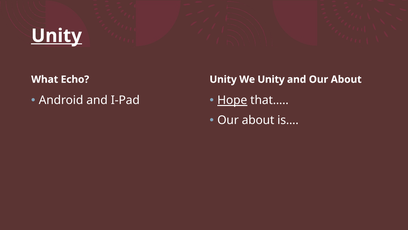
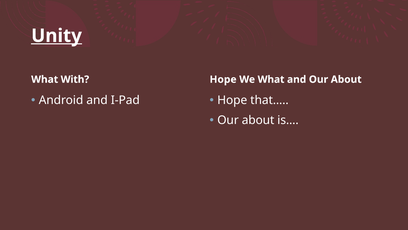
Echo: Echo -> With (75, 79)
Unity: Unity -> Hope (223, 79)
We Unity: Unity -> What (271, 79)
Hope underline: present -> none (232, 100)
